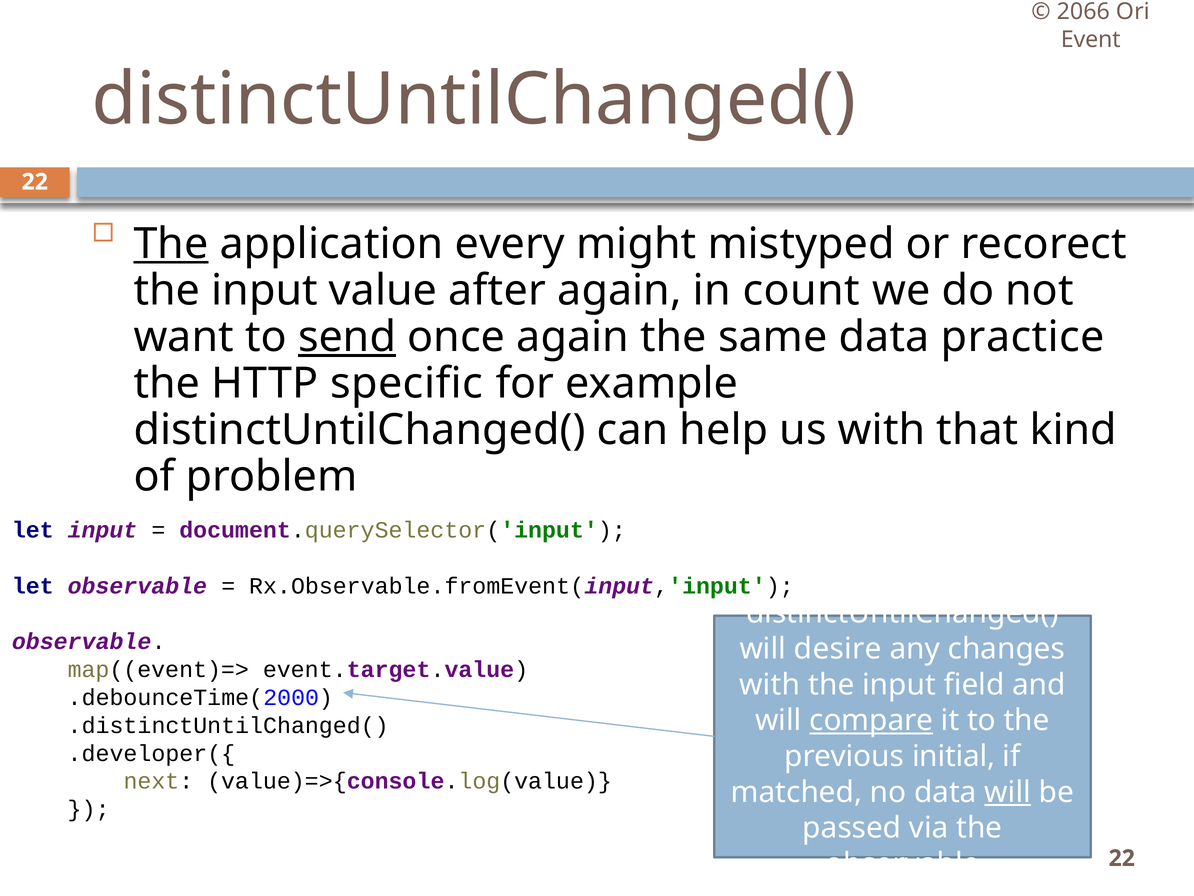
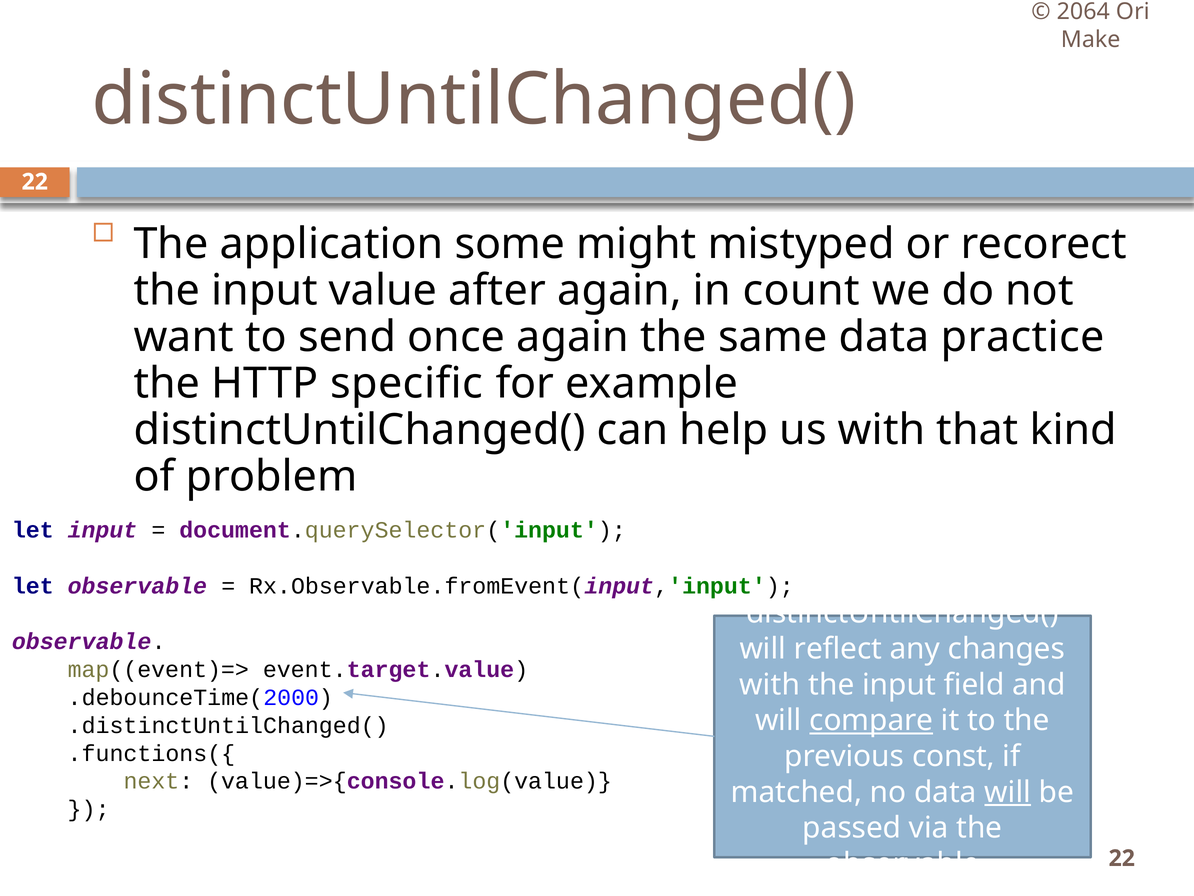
2066: 2066 -> 2064 (1083, 11)
Event: Event -> Make (1091, 39)
The underline: present -> none (171, 244)
every: every -> some (510, 244)
send underline: present -> none (347, 337)
desire: desire -> reflect (838, 648)
.developer({: .developer({ -> .functions({ (151, 753)
initial: initial -> const (953, 756)
